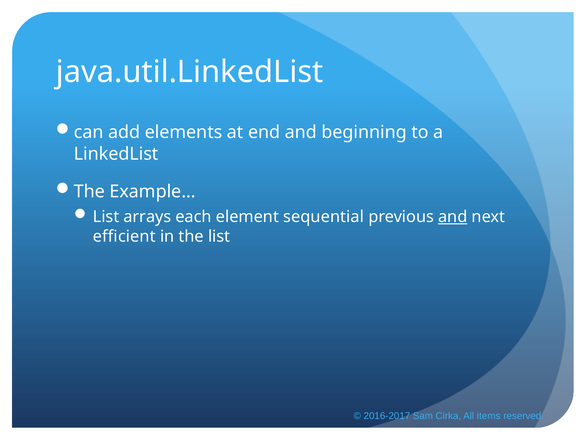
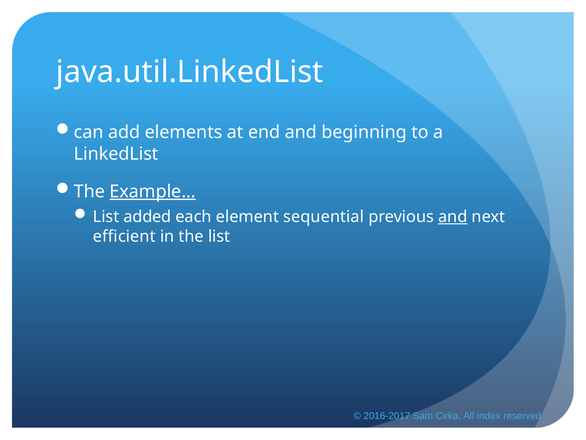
Example underline: none -> present (153, 191)
arrays: arrays -> added (147, 217)
items: items -> index (489, 415)
